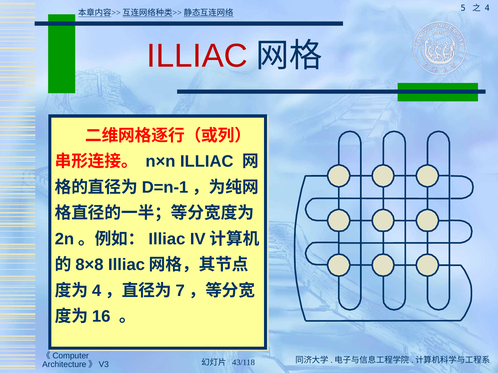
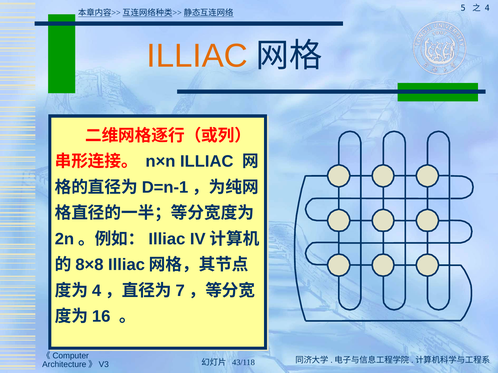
ILLIAC colour: red -> orange (197, 56)
